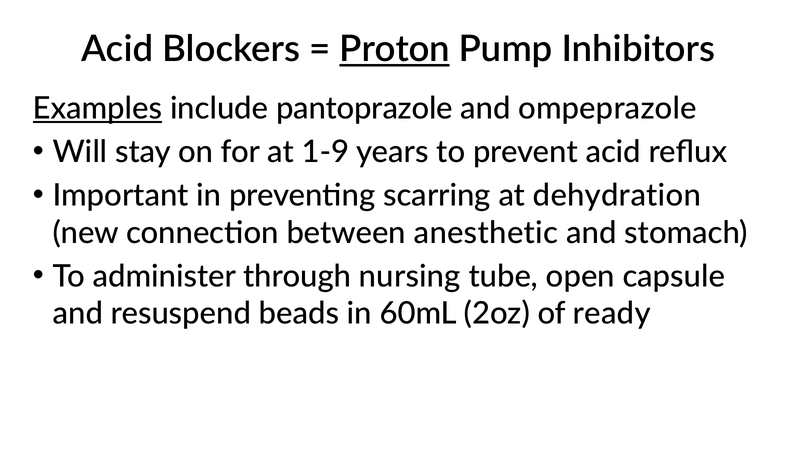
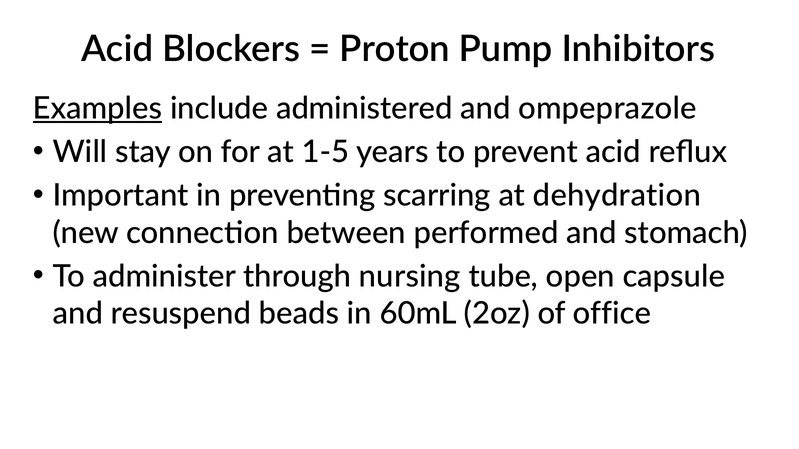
Proton underline: present -> none (395, 49)
pantoprazole: pantoprazole -> administered (364, 109)
1-9: 1-9 -> 1-5 (326, 152)
anesthetic: anesthetic -> performed (486, 233)
ready: ready -> office (612, 314)
